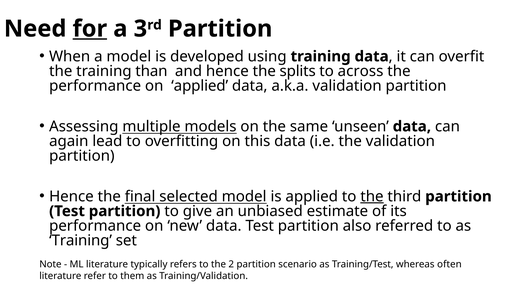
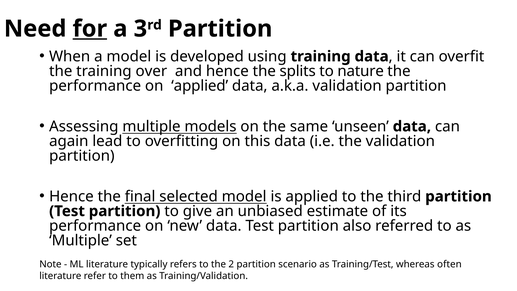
than: than -> over (151, 71)
across: across -> nature (361, 71)
the underline: present -> none (372, 196)
Training: Training -> Multiple (81, 240)
